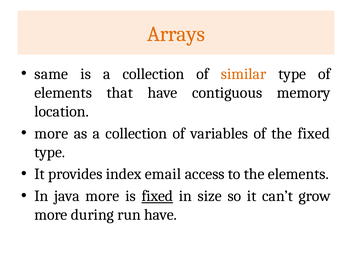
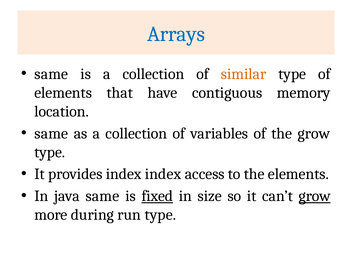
Arrays colour: orange -> blue (176, 34)
more: more -> same (51, 133)
the fixed: fixed -> grow (314, 133)
index email: email -> index (163, 174)
java more: more -> same (102, 196)
grow underline: none -> present (315, 196)
run have: have -> type (160, 215)
